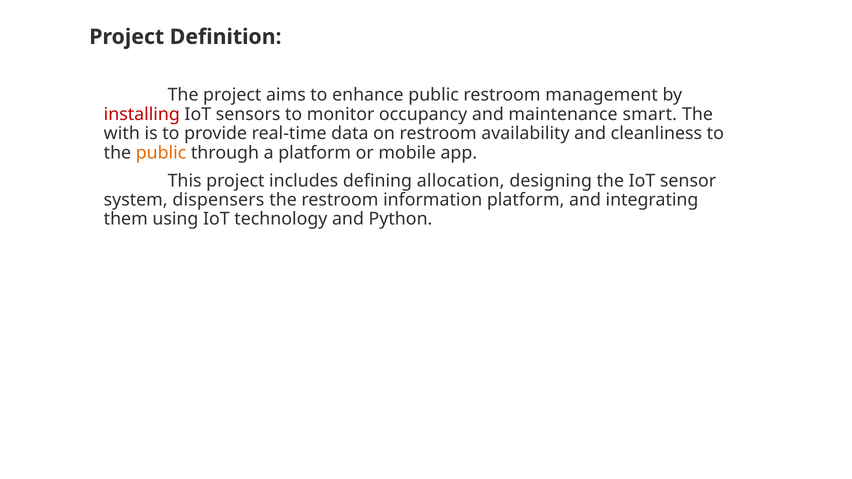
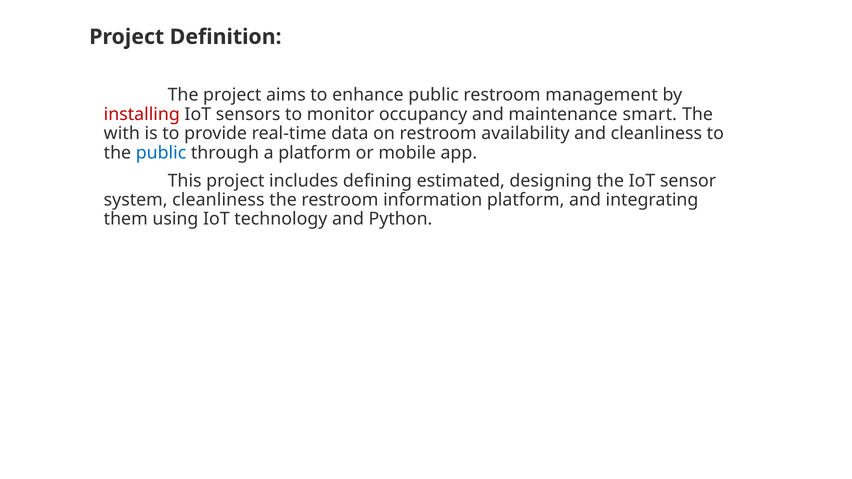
public colour: orange -> blue (161, 153)
allocation: allocation -> estimated (461, 181)
system dispensers: dispensers -> cleanliness (218, 200)
